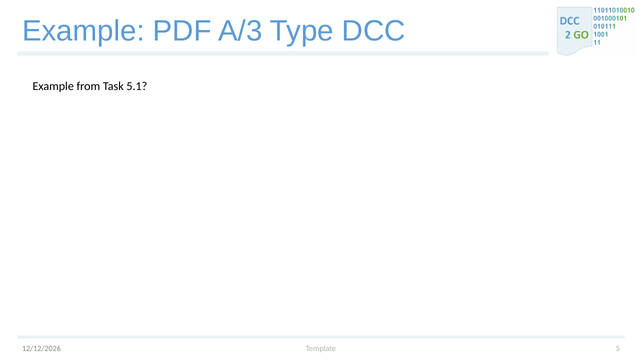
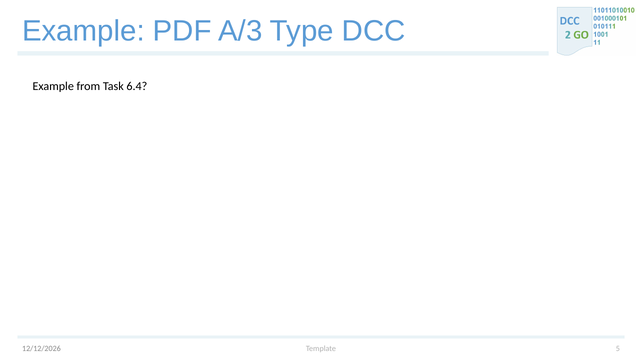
5.1: 5.1 -> 6.4 (137, 86)
